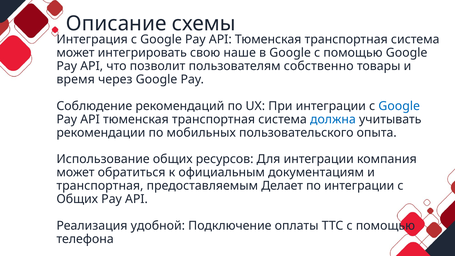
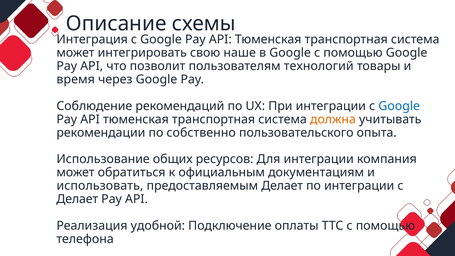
собственно: собственно -> технологий (319, 66)
должна colour: blue -> orange (333, 119)
мобильных: мобильных -> собственно (201, 133)
транспортная: транспортная -> использовать (100, 186)
Общих: Общих -> Делает (77, 199)
